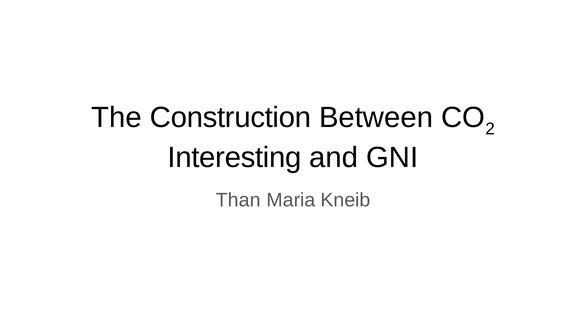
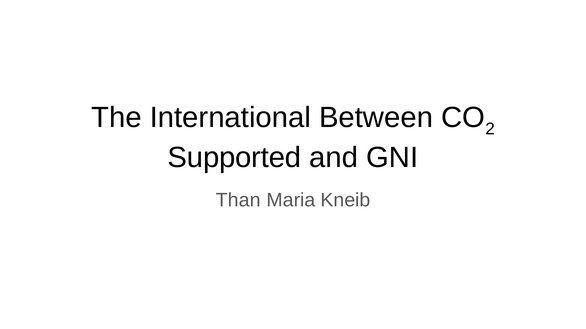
Construction: Construction -> International (230, 118)
Interesting: Interesting -> Supported (234, 158)
